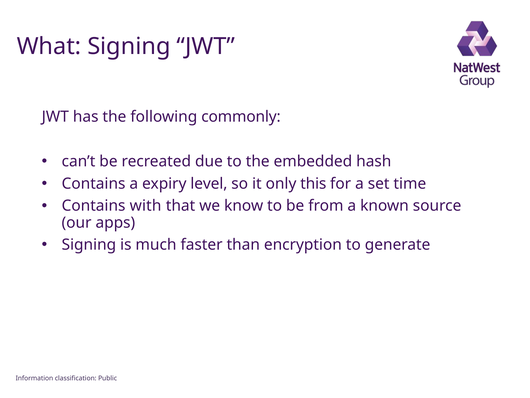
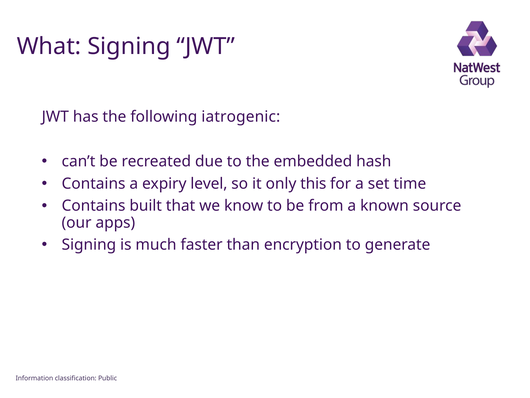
commonly: commonly -> iatrogenic (241, 117)
with: with -> built (146, 206)
